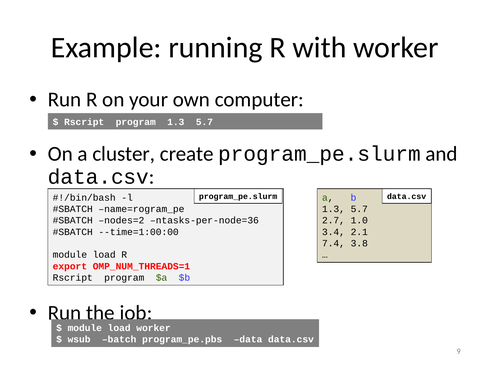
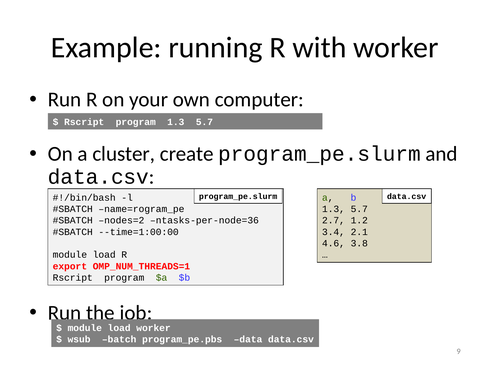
1.0: 1.0 -> 1.2 (359, 220)
7.4: 7.4 -> 4.6 (333, 243)
